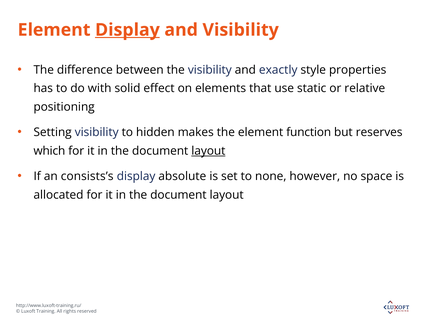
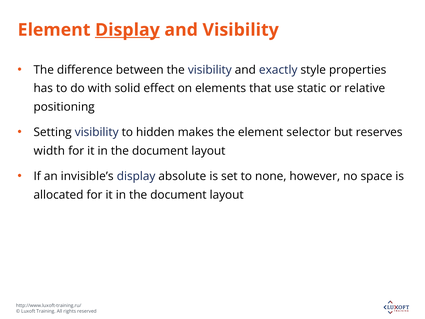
function: function -> selector (309, 132)
which: which -> width (49, 151)
layout underline: present -> none (208, 151)
consists’s: consists’s -> invisible’s (87, 176)
